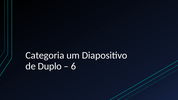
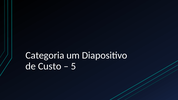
Duplo: Duplo -> Custo (50, 66)
6: 6 -> 5 (73, 66)
